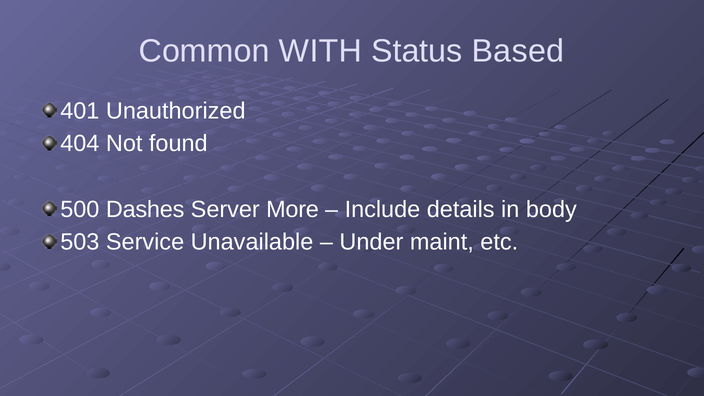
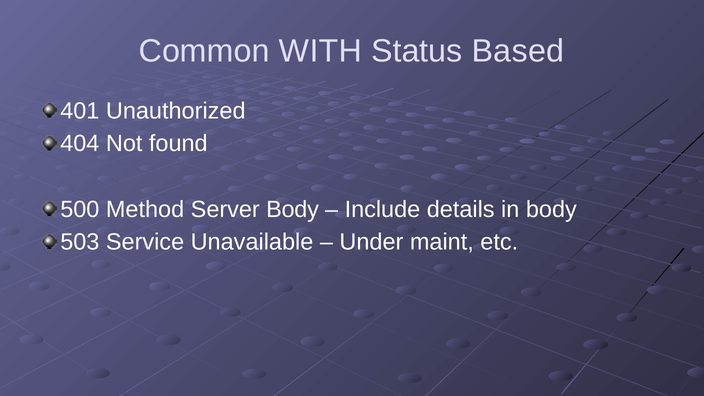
Dashes: Dashes -> Method (145, 209)
Server More: More -> Body (293, 209)
